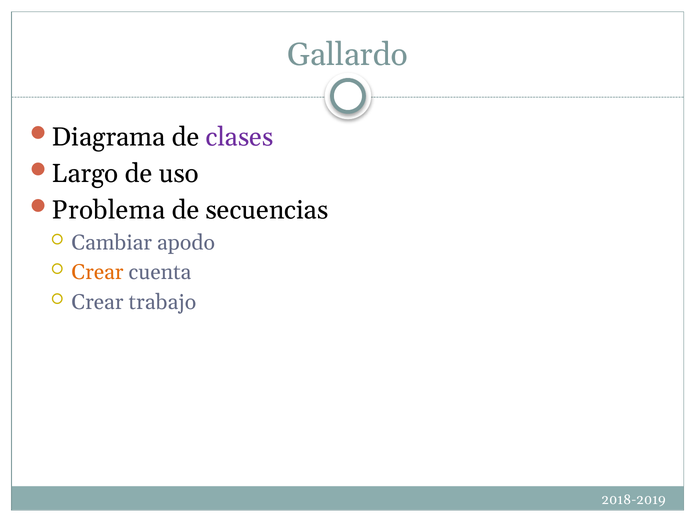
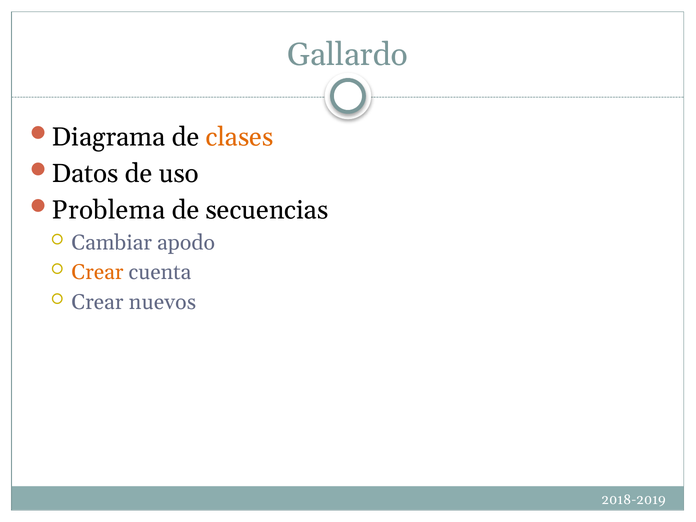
clases colour: purple -> orange (239, 137)
Largo: Largo -> Datos (85, 174)
trabajo: trabajo -> nuevos (162, 302)
